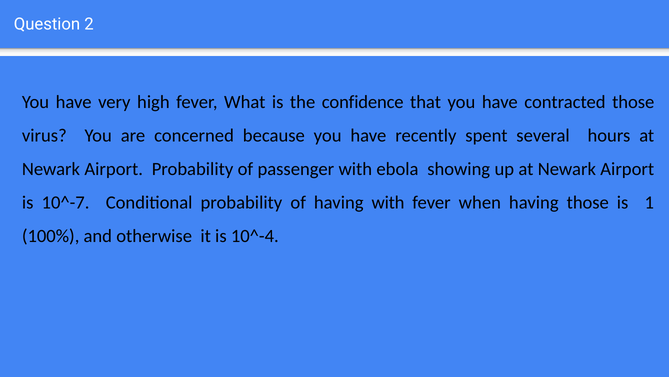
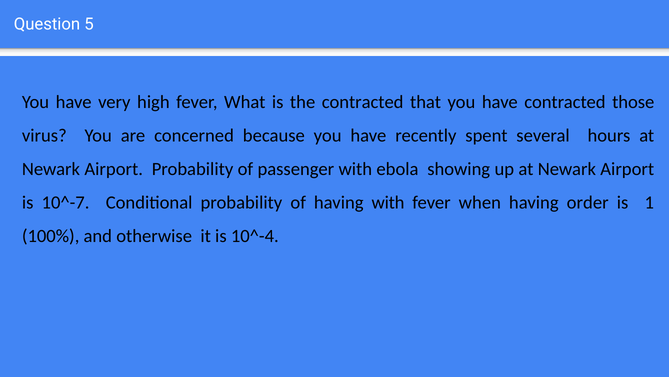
2: 2 -> 5 (89, 24)
the confidence: confidence -> contracted (363, 102)
having those: those -> order (588, 202)
